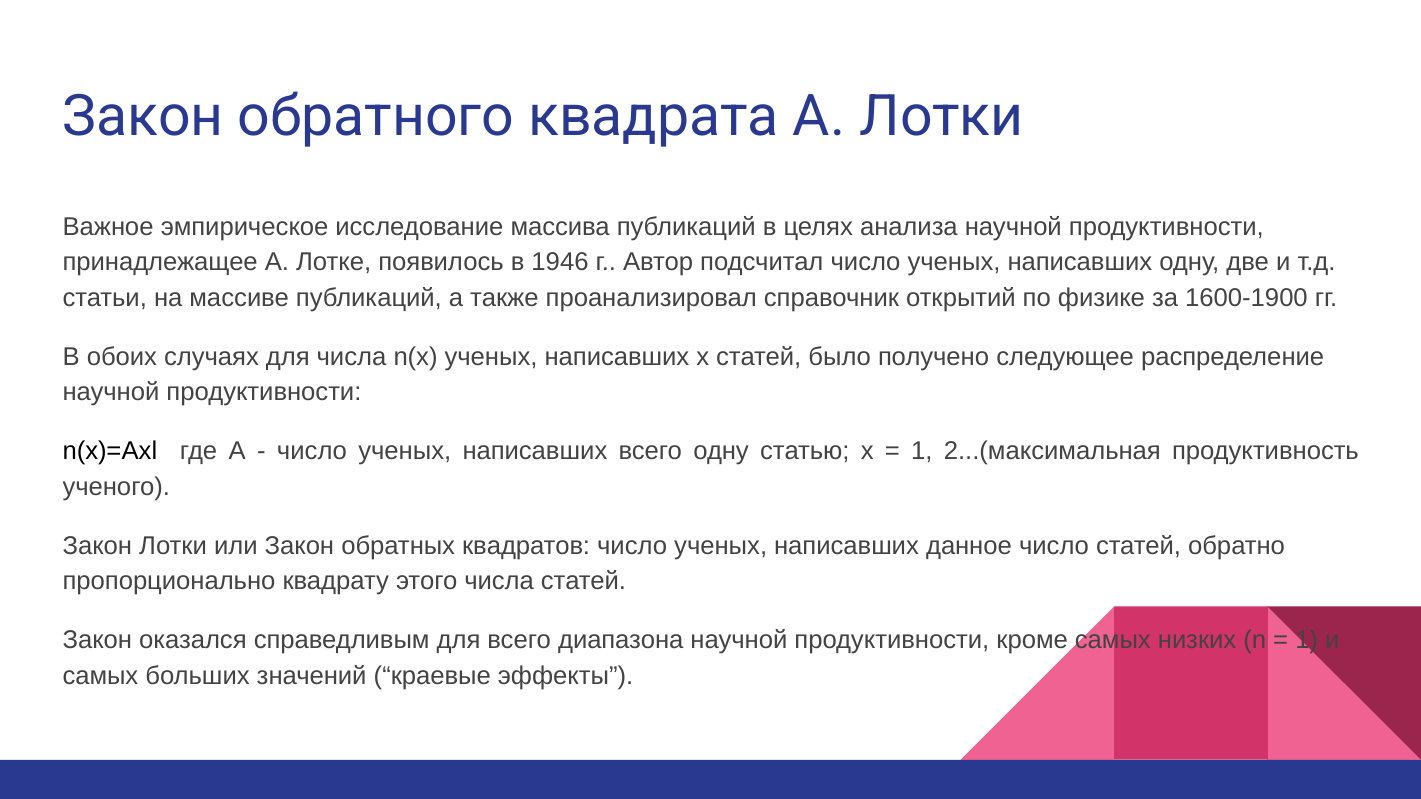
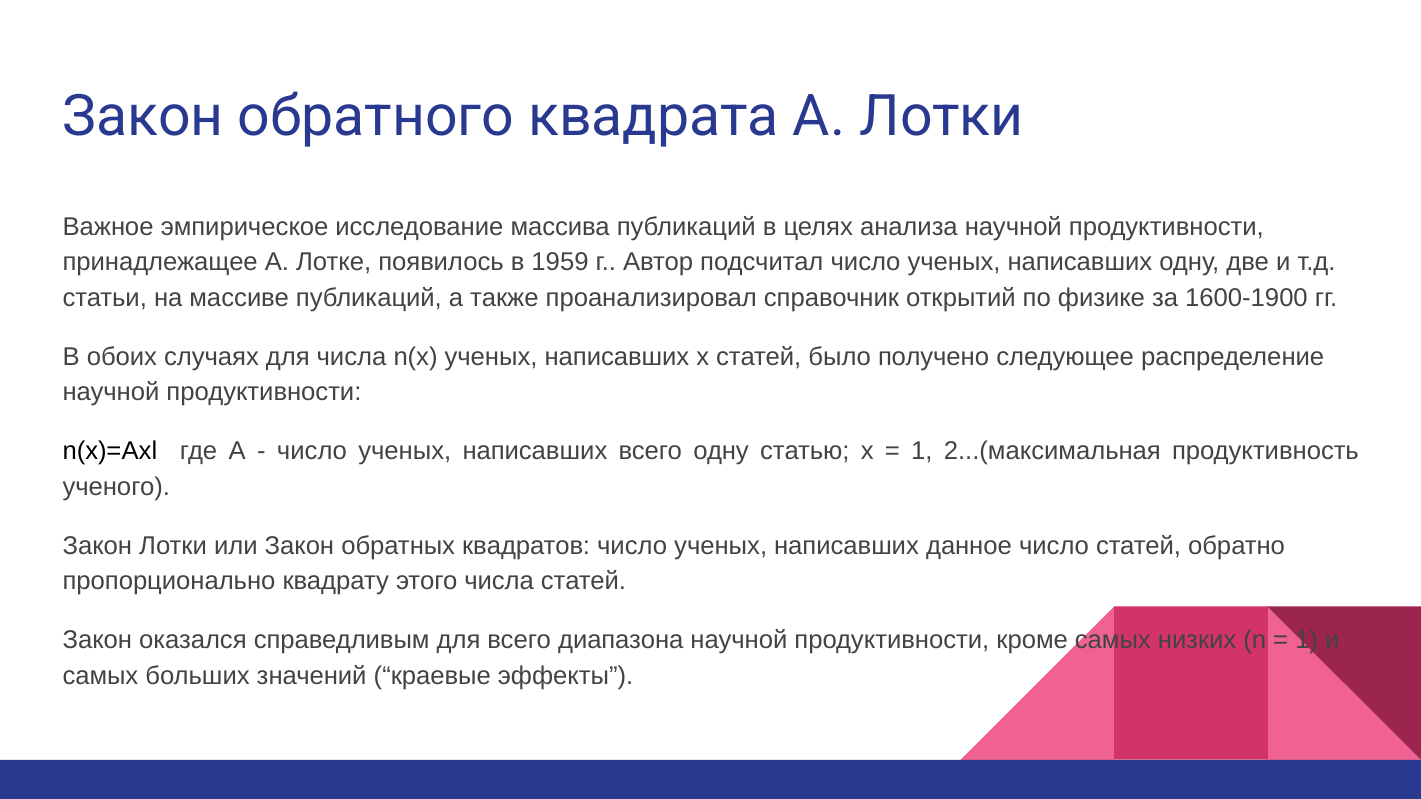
1946: 1946 -> 1959 (560, 263)
